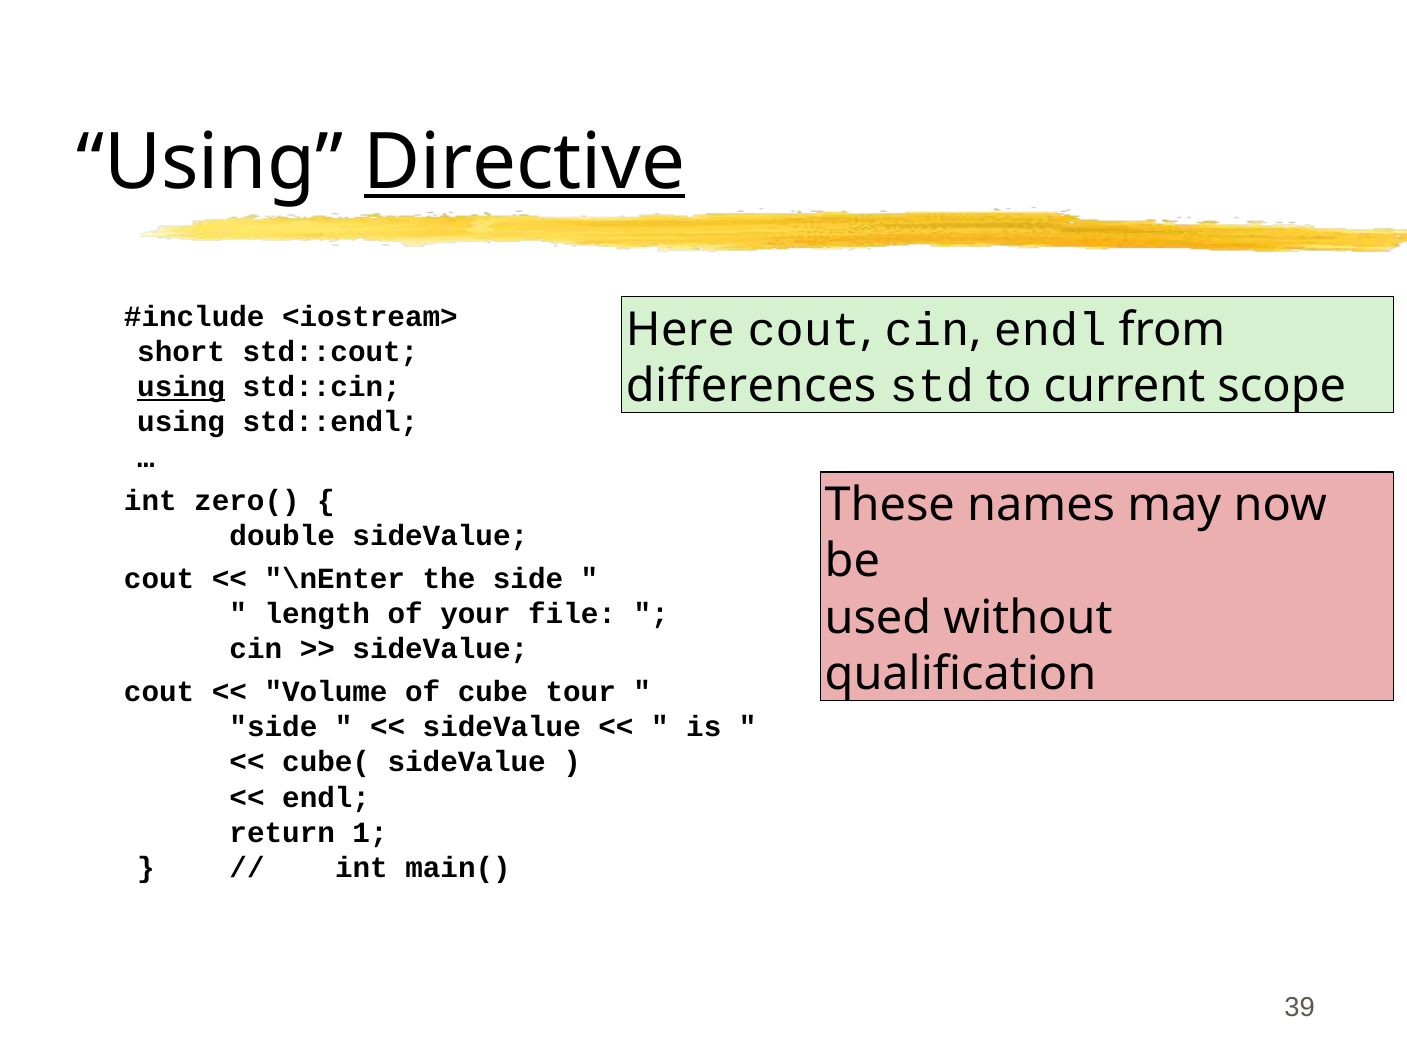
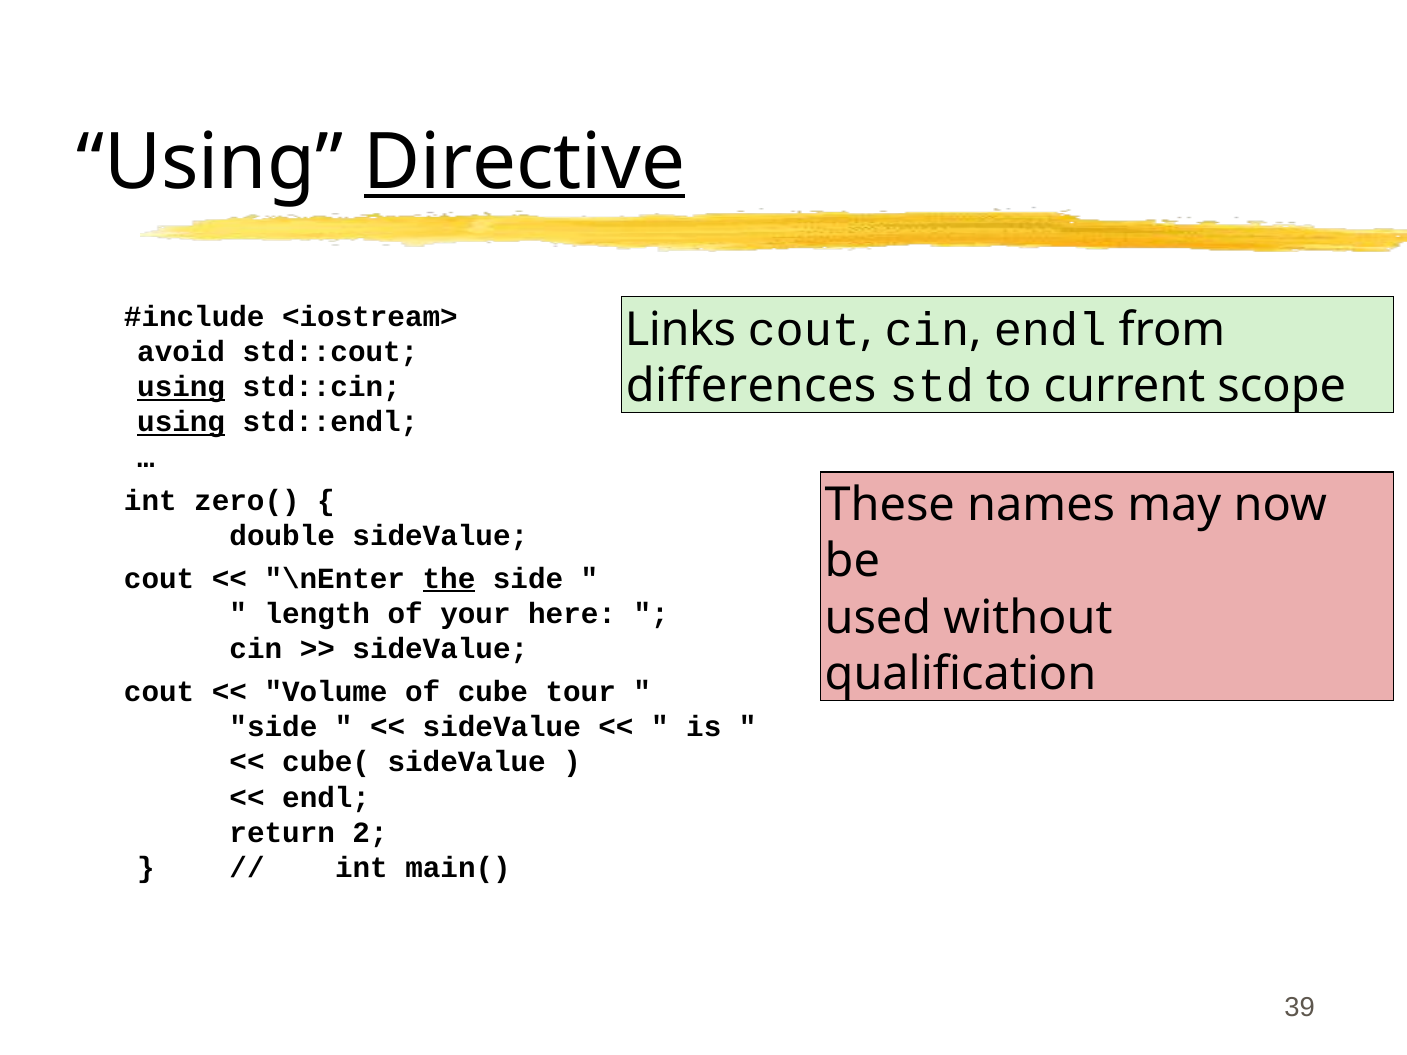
Here: Here -> Links (681, 330)
short: short -> avoid (181, 352)
using underline: none -> present (181, 422)
the underline: none -> present (449, 579)
file: file -> here (572, 614)
1: 1 -> 2 (370, 833)
